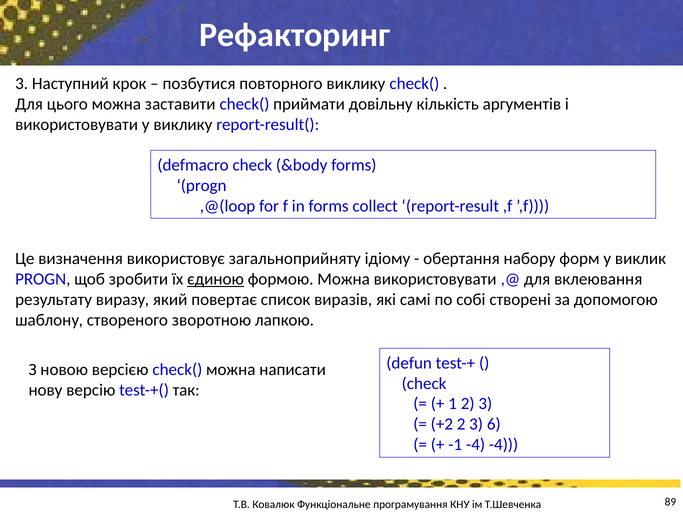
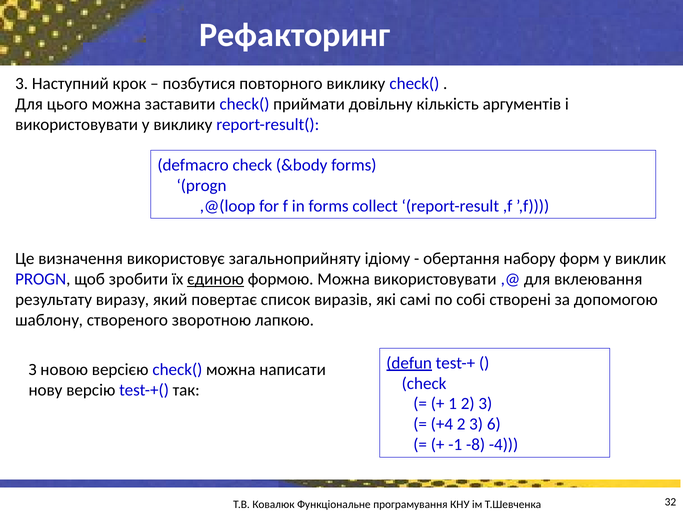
defun underline: none -> present (409, 363)
+2: +2 -> +4 (442, 425)
-1 -4: -4 -> -8 (476, 445)
89: 89 -> 32 (670, 502)
